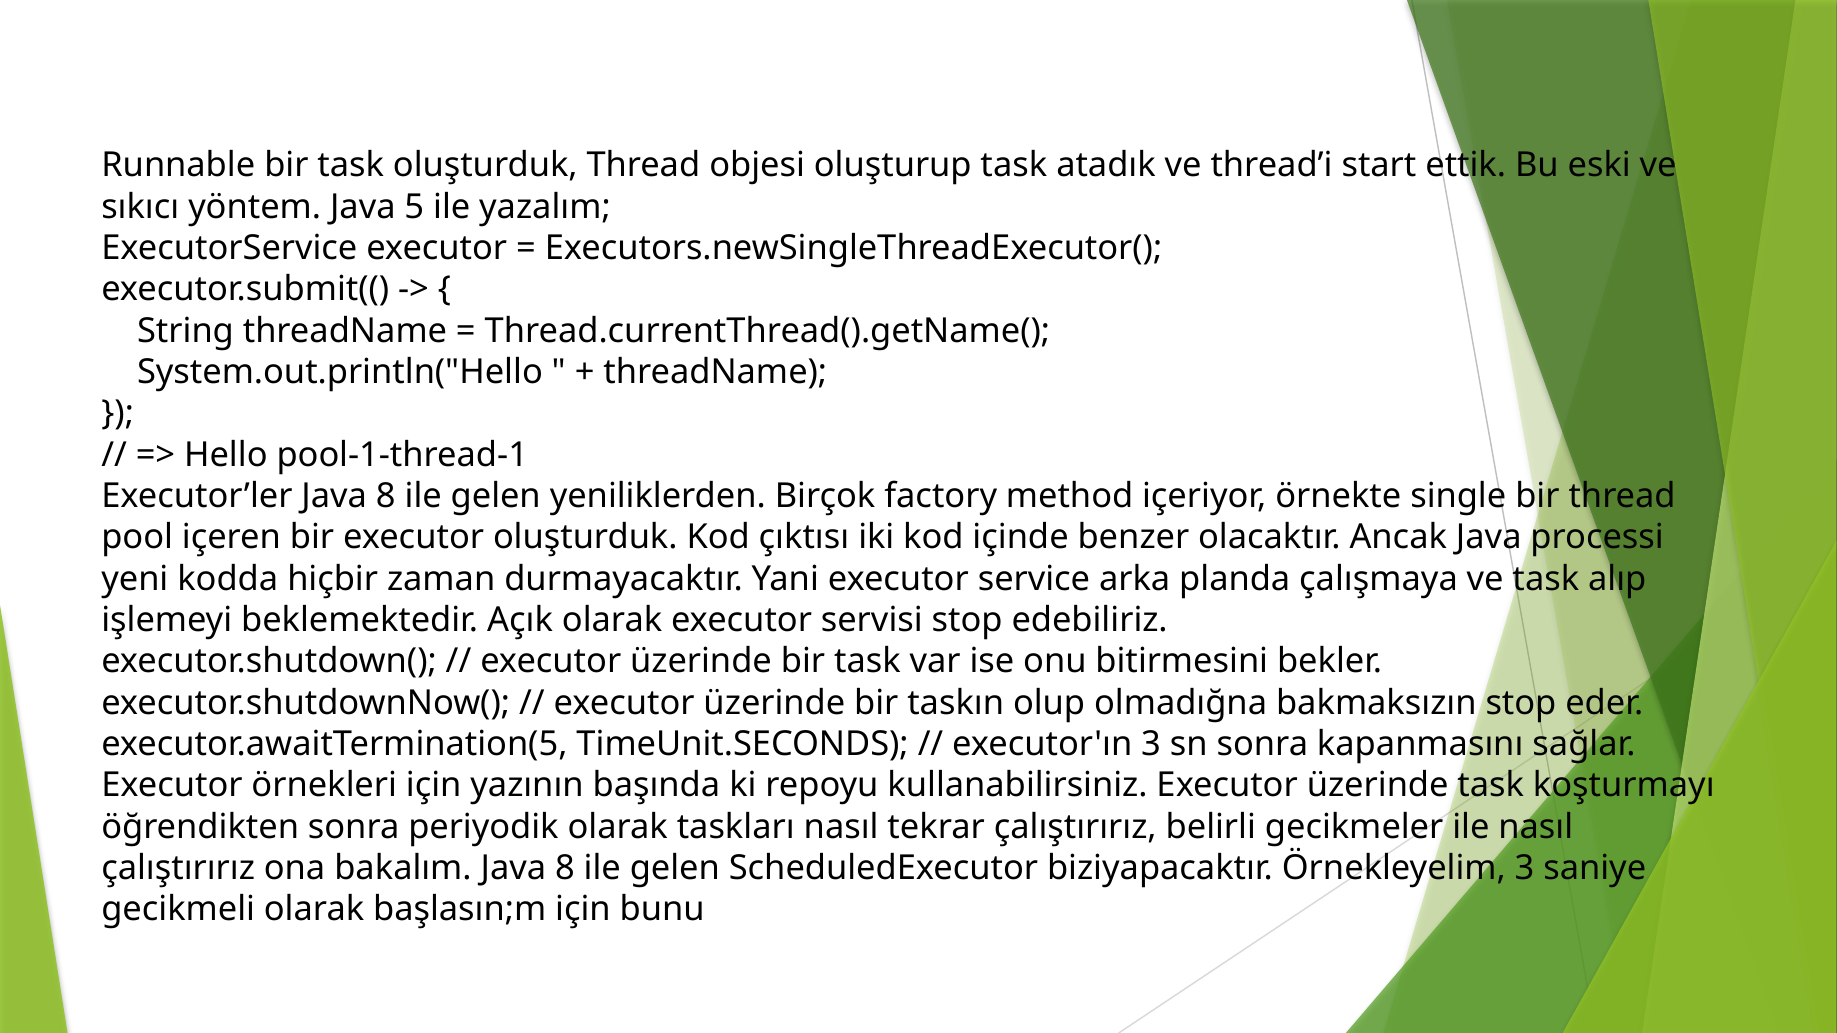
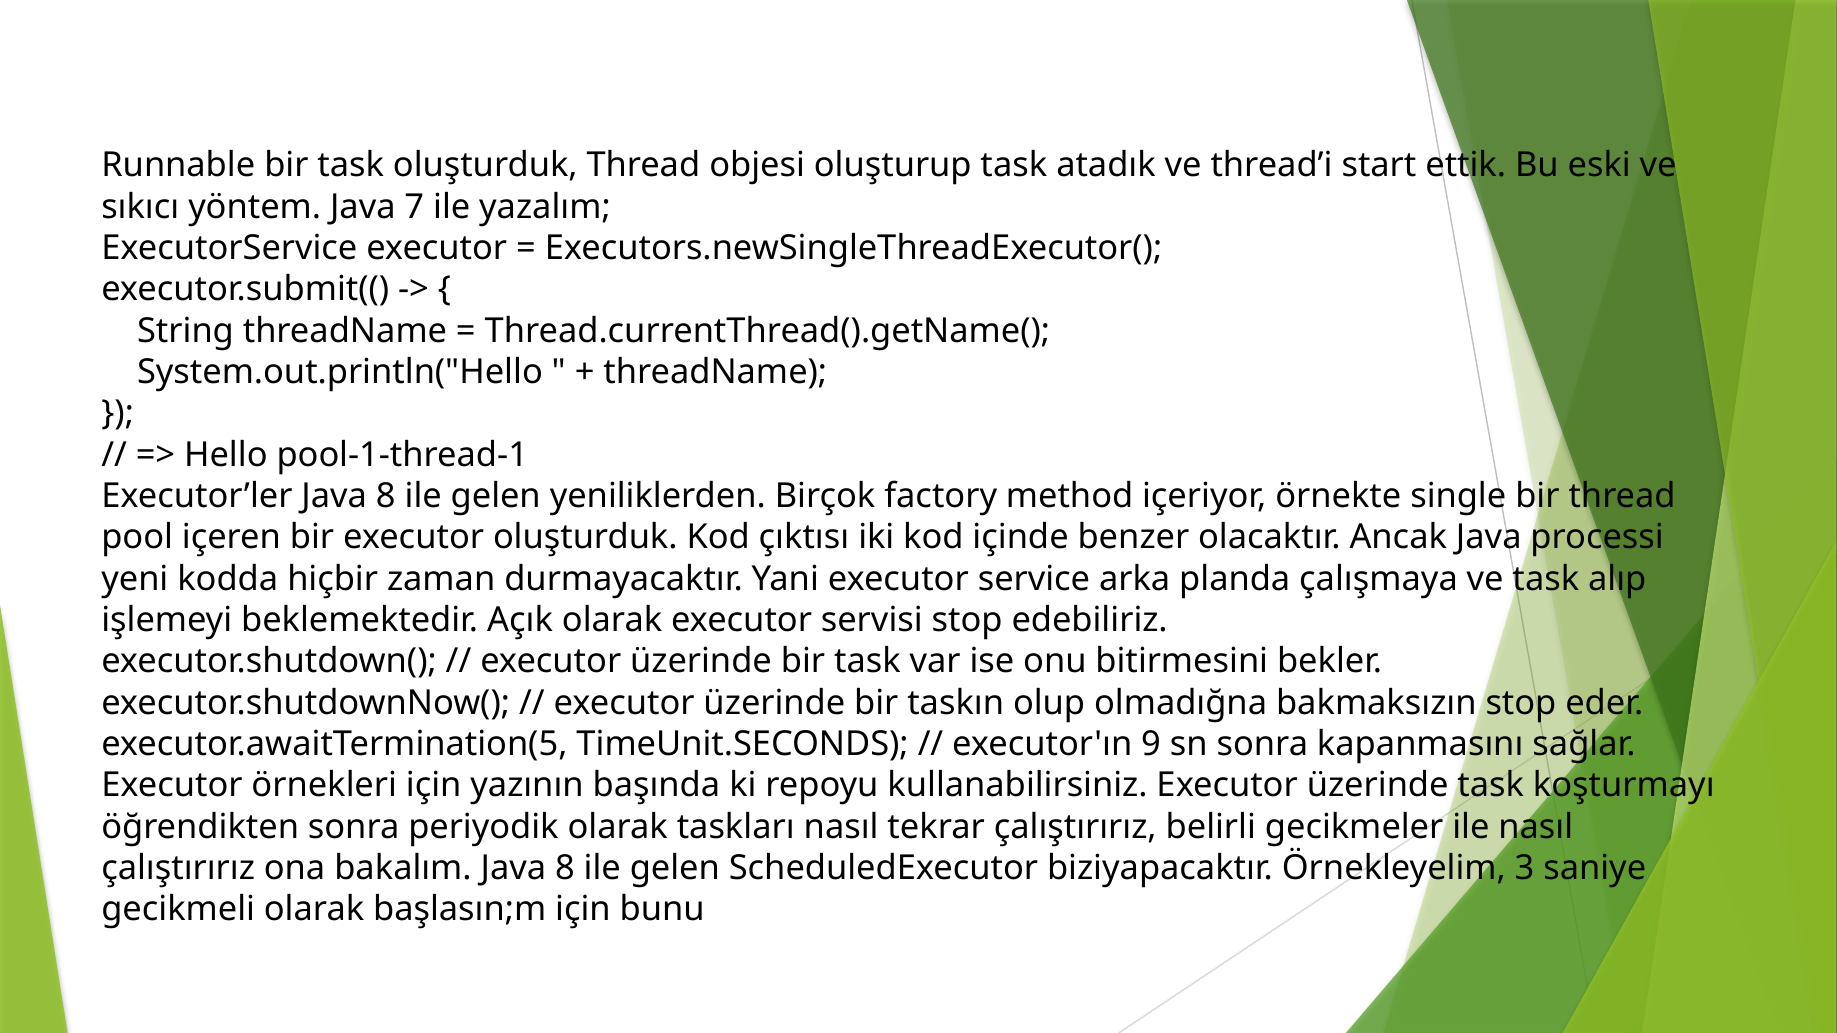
5: 5 -> 7 (414, 207)
executor'ın 3: 3 -> 9 (1151, 744)
